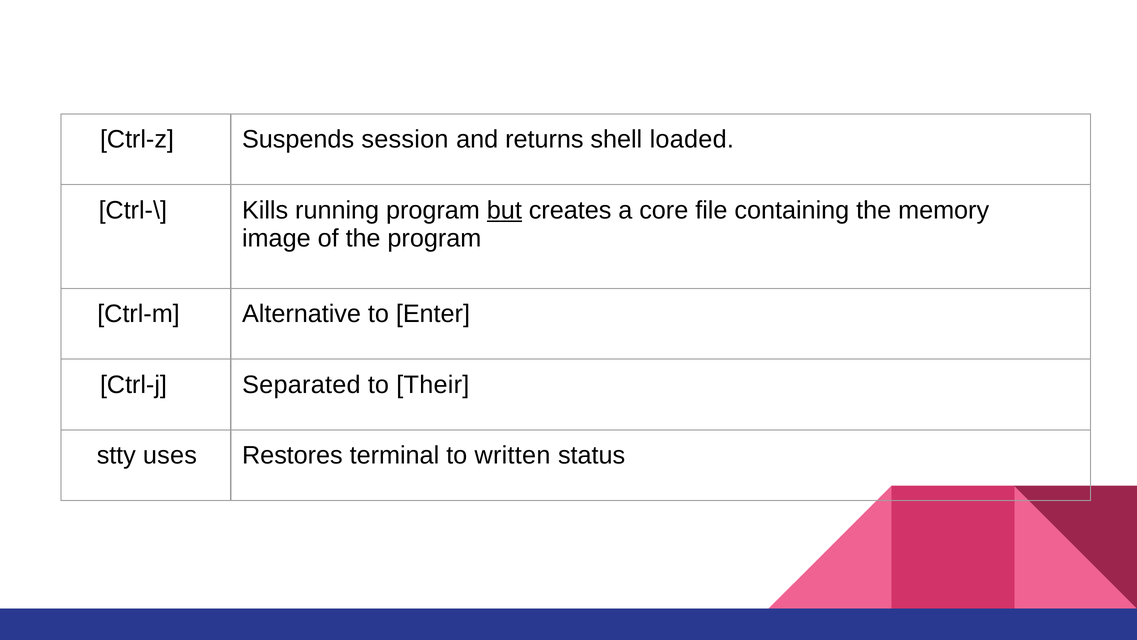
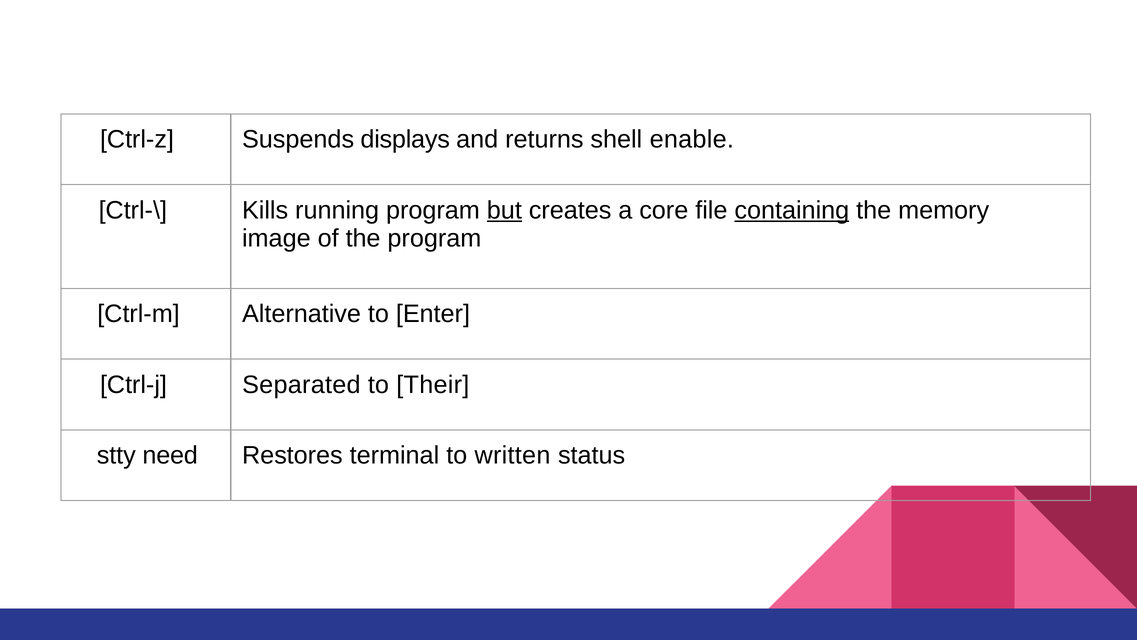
session: session -> displays (405, 139)
loaded: loaded -> enable (692, 139)
containing underline: none -> present (792, 210)
uses: uses -> need (170, 455)
